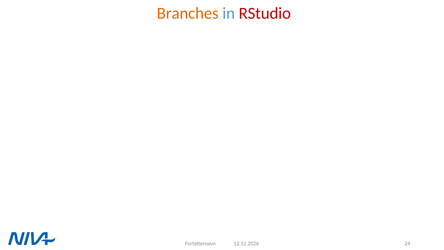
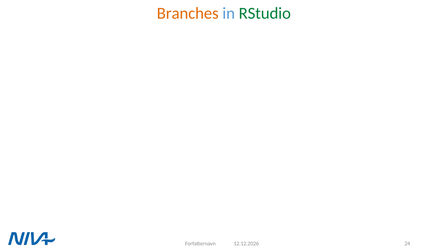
RStudio colour: red -> green (265, 13)
